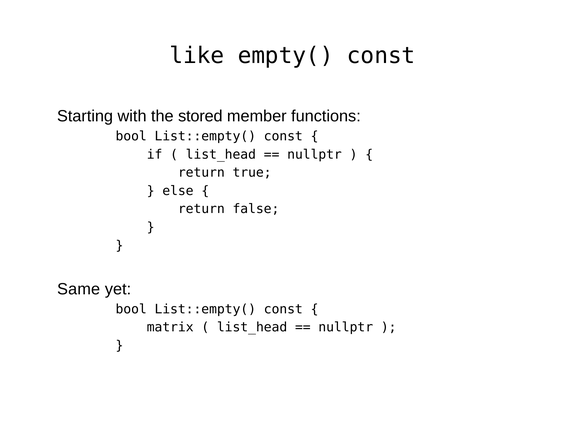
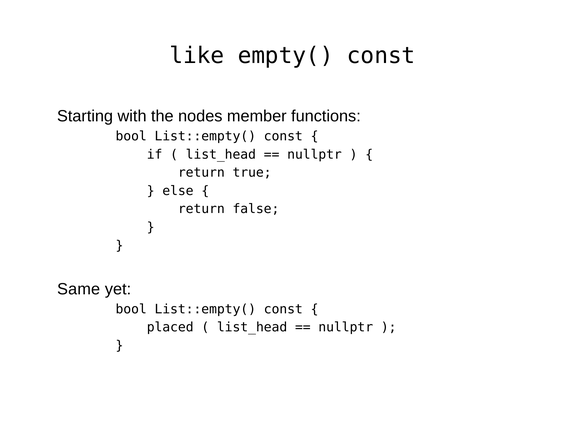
stored: stored -> nodes (200, 116)
matrix: matrix -> placed (170, 327)
